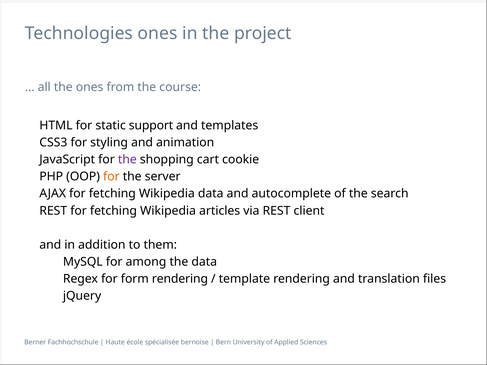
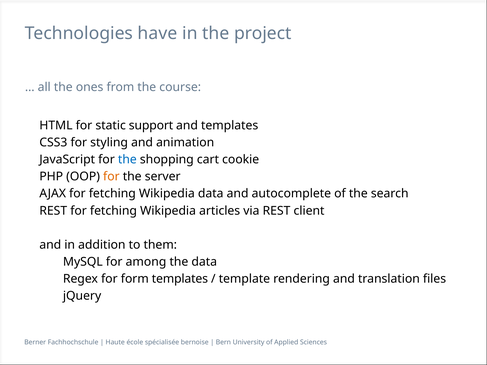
Technologies ones: ones -> have (158, 33)
the colour: purple -> blue (127, 160)
form rendering: rendering -> templates (180, 279)
